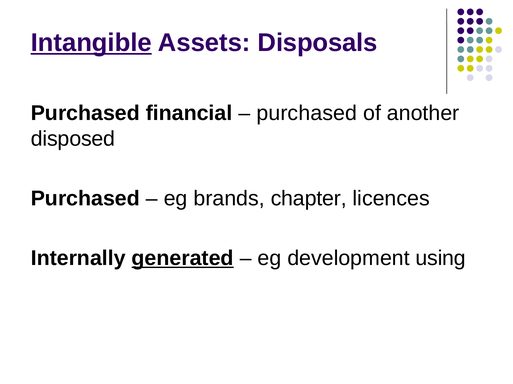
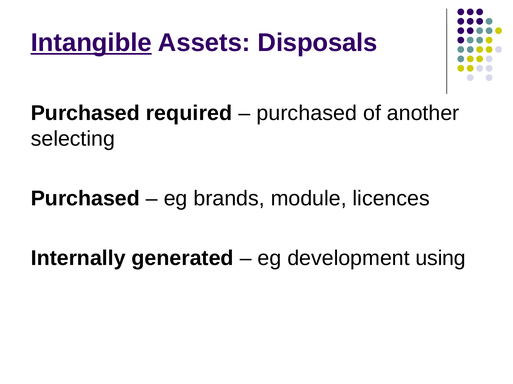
financial: financial -> required (189, 113)
disposed: disposed -> selecting (73, 139)
chapter: chapter -> module (309, 199)
generated underline: present -> none (183, 259)
